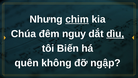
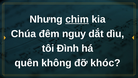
dìu underline: present -> none (115, 34)
Biến: Biến -> Đình (68, 48)
ngập: ngập -> khóc (105, 63)
